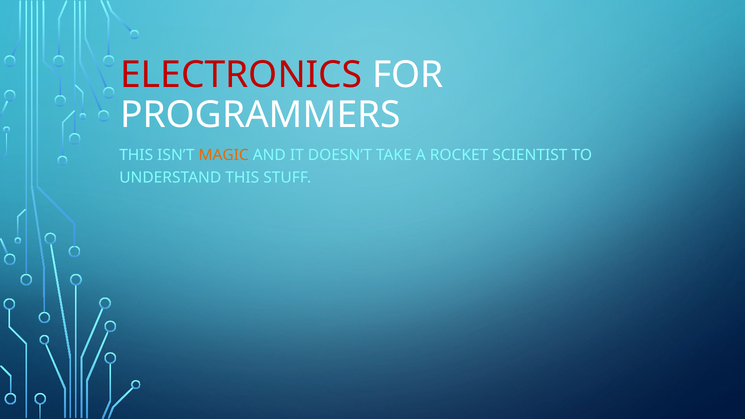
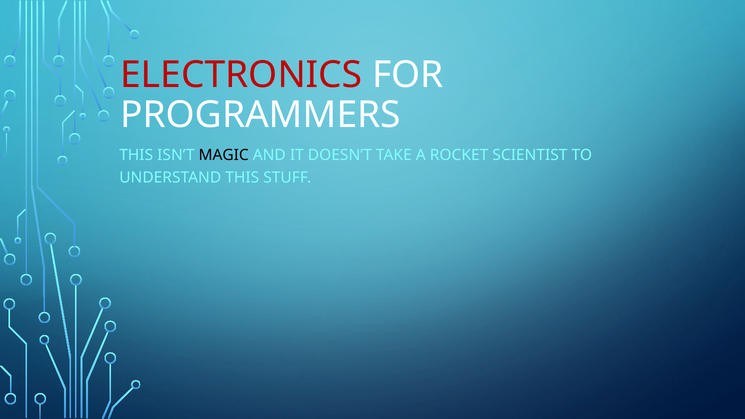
MAGIC colour: orange -> black (224, 155)
